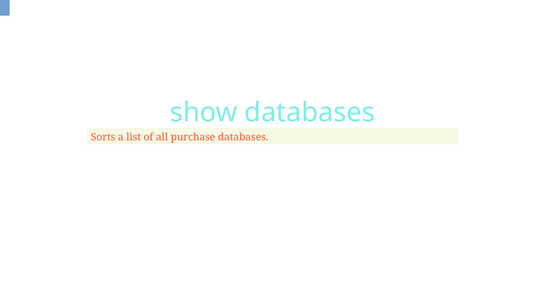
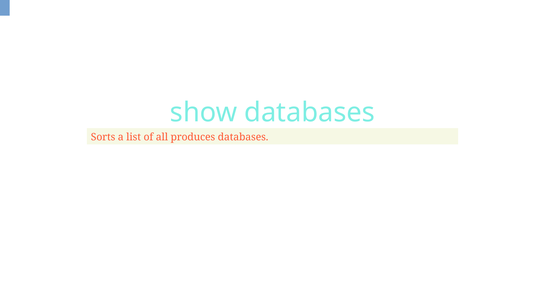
purchase: purchase -> produces (193, 137)
